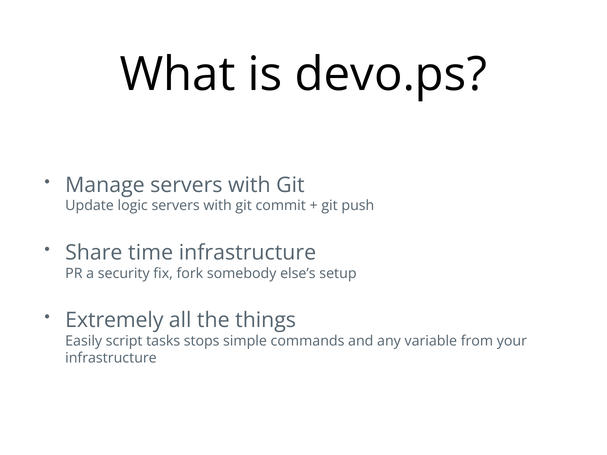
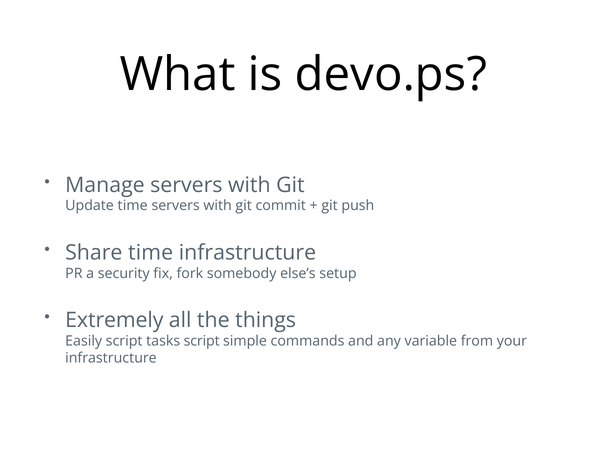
Update logic: logic -> time (133, 206)
tasks stops: stops -> script (202, 341)
